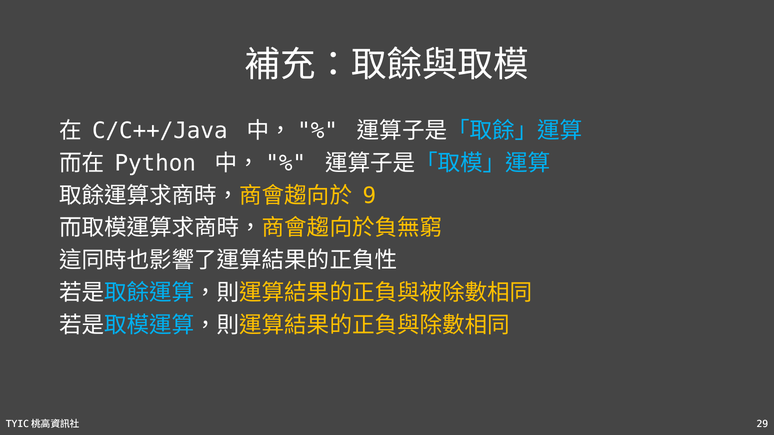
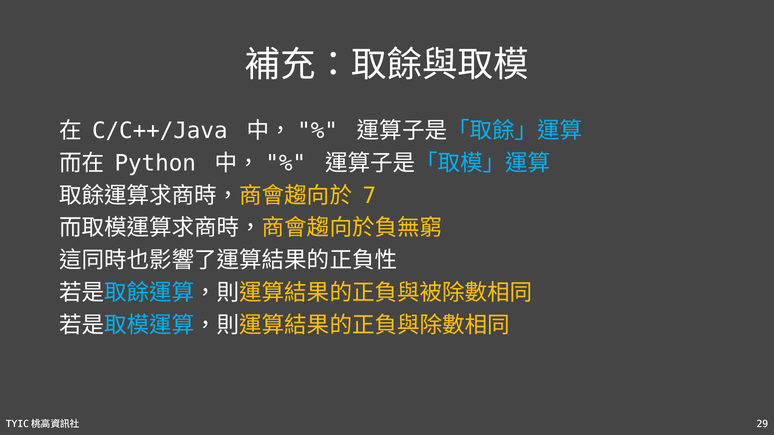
9: 9 -> 7 (369, 196)
